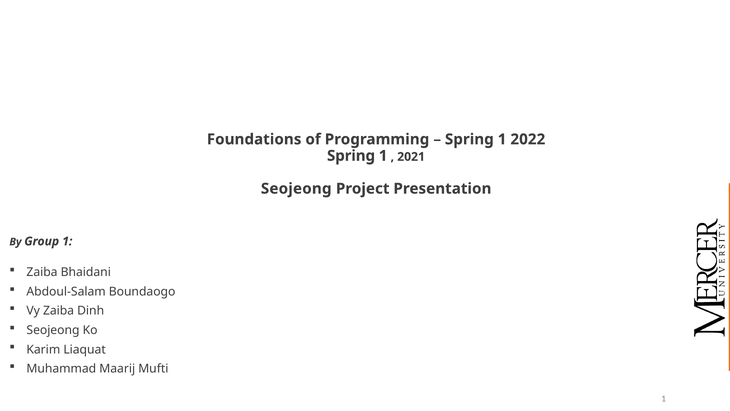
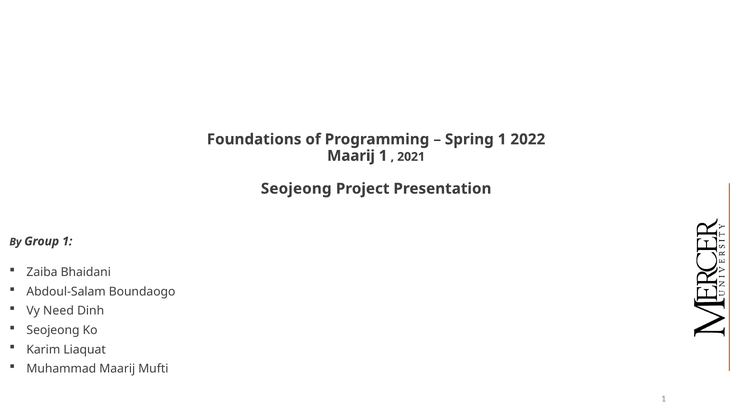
Spring: Spring -> Maarij (351, 156)
Vy Zaiba: Zaiba -> Need (58, 311)
